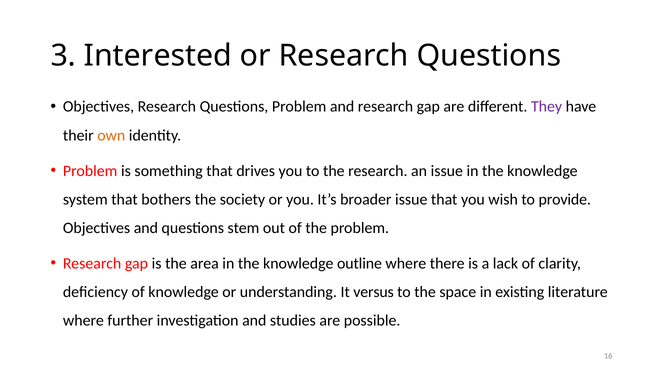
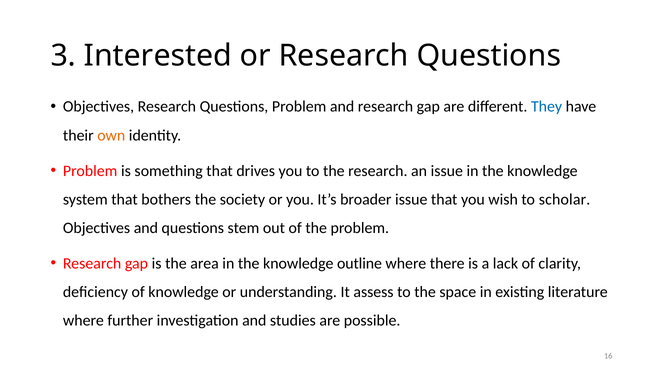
They colour: purple -> blue (547, 107)
provide: provide -> scholar (565, 199)
versus: versus -> assess (374, 292)
